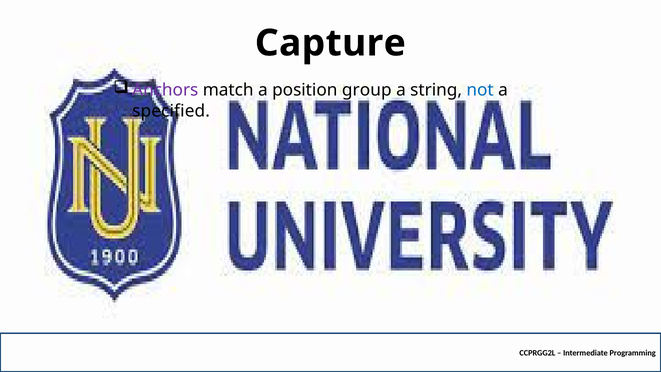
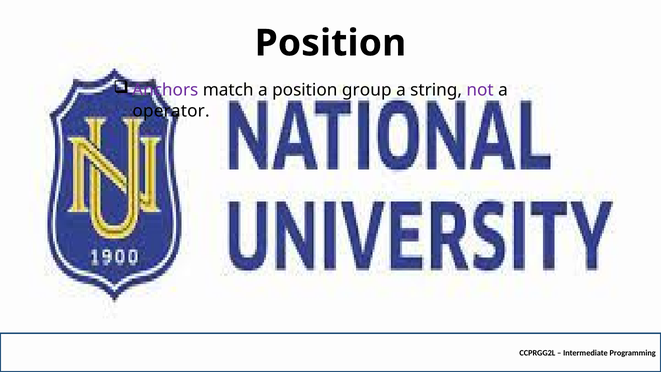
Capture: Capture -> Position (330, 43)
not colour: blue -> purple (480, 90)
specified: specified -> operator (171, 111)
